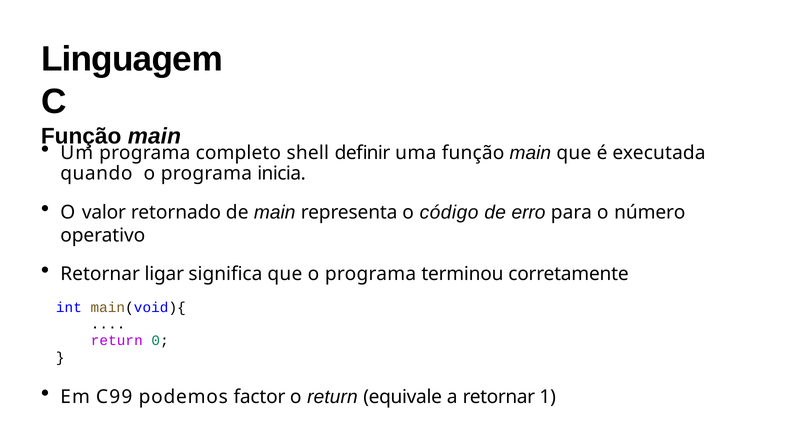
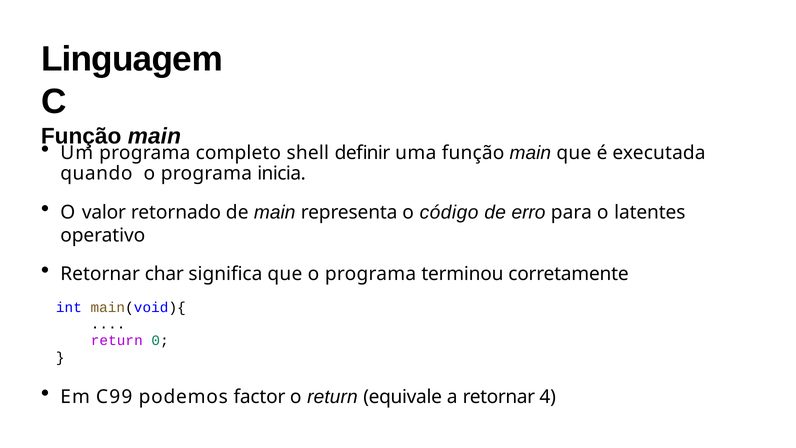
número: número -> latentes (650, 212)
ligar: ligar -> char (164, 274)
1: 1 -> 4 (548, 397)
